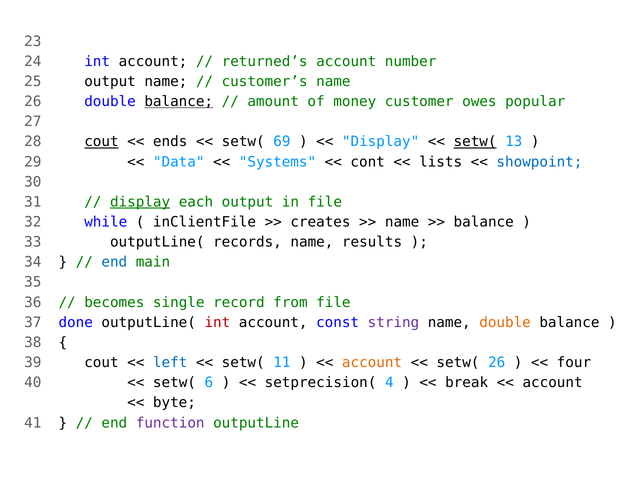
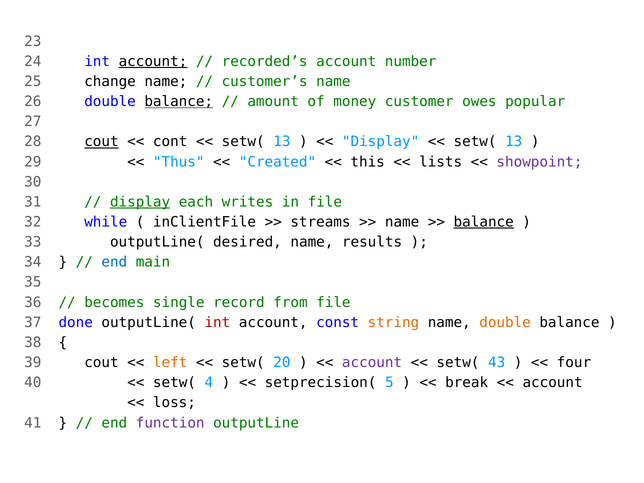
account underline: none -> present (153, 61)
returned’s: returned’s -> recorded’s (265, 61)
25 output: output -> change (110, 81)
ends: ends -> cont (170, 142)
69: 69 -> 13 (282, 142)
setw( underline: present -> none (475, 142)
Data: Data -> Thus (179, 162)
Systems: Systems -> Created (277, 162)
cont: cont -> this (368, 162)
showpoint colour: blue -> purple (539, 162)
each output: output -> writes (247, 202)
creates: creates -> streams (320, 222)
balance underline: none -> present (484, 222)
records: records -> desired (247, 242)
string colour: purple -> orange (393, 322)
left colour: blue -> orange (170, 363)
11: 11 -> 20 (282, 363)
account colour: orange -> purple (372, 363)
setw( 26: 26 -> 43 (497, 363)
6: 6 -> 4 (209, 383)
4: 4 -> 5 (389, 383)
byte: byte -> loss (174, 403)
